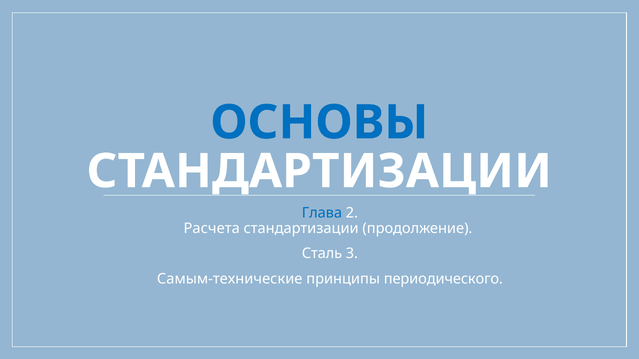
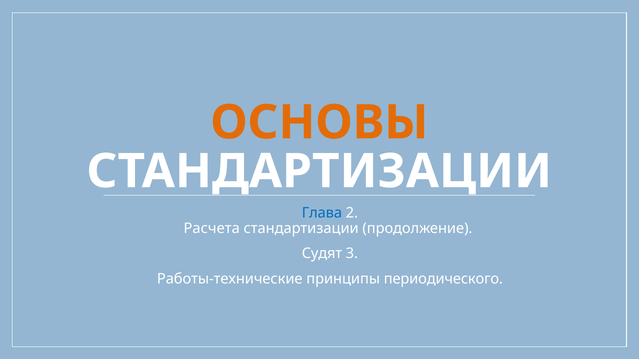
ОСНОВЫ colour: blue -> orange (319, 123)
Сталь: Сталь -> Судят (322, 254)
Самым-технические: Самым-технические -> Работы-технические (230, 279)
